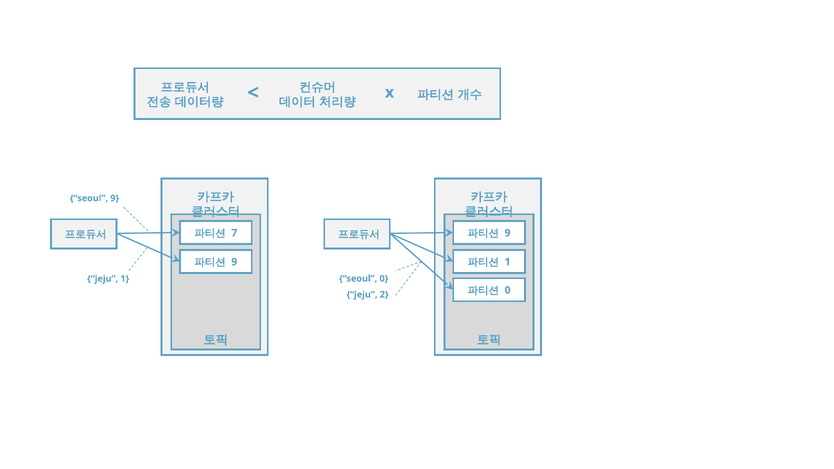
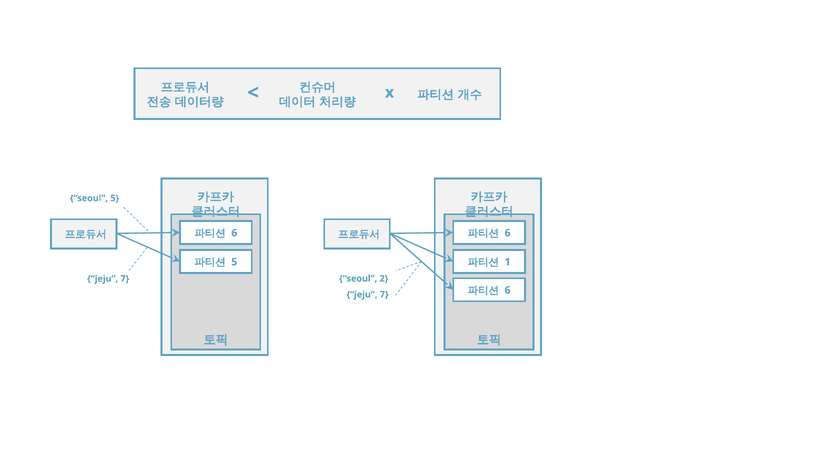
seoul 9: 9 -> 5 (115, 198)
7: 7 -> 6 (234, 233)
9: 9 -> 6 (508, 233)
9: 9 -> 5 (234, 262)
seoul 0: 0 -> 2 (384, 279)
1: 1 -> 7 (125, 279)
0: 0 -> 6 (508, 290)
2: 2 -> 7 (384, 295)
